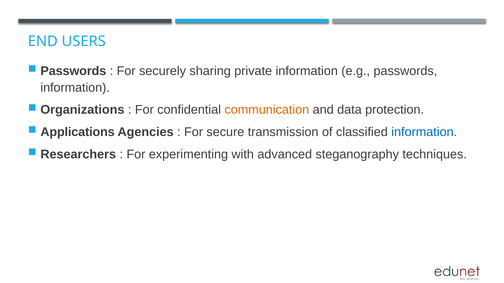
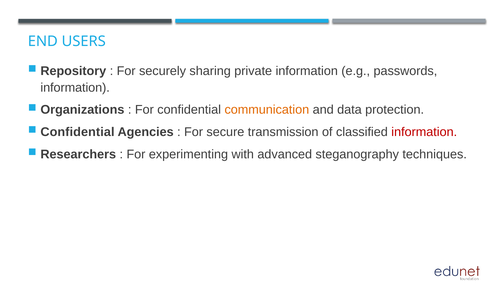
Passwords: Passwords -> Repository (73, 71)
Applications: Applications -> Confidential (77, 132)
information colour: blue -> red (424, 132)
